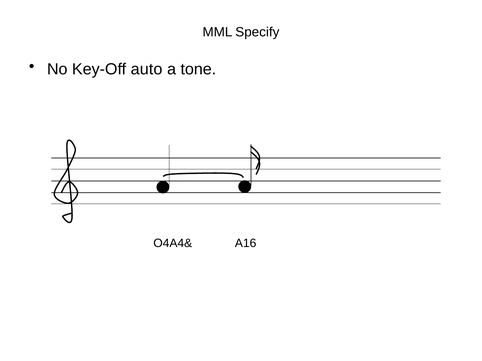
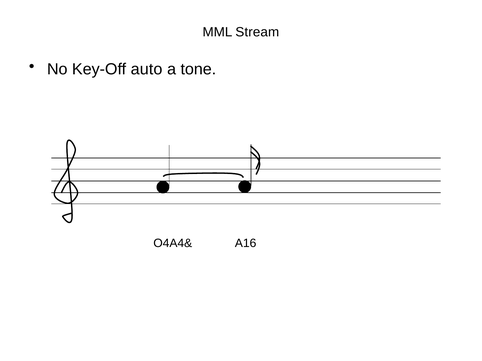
Specify: Specify -> Stream (257, 32)
